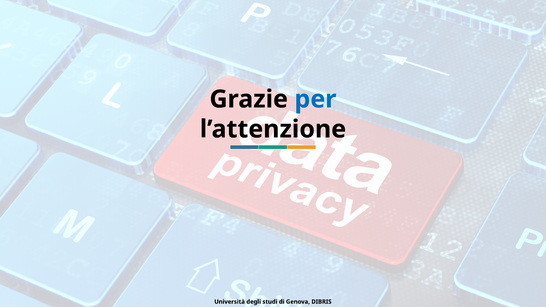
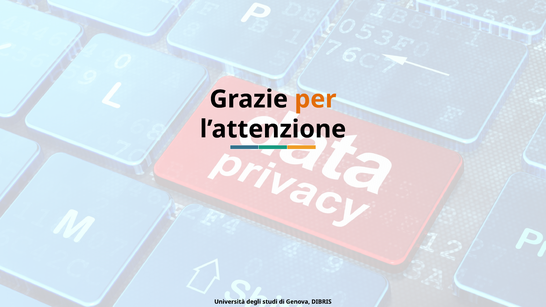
per colour: blue -> orange (315, 99)
